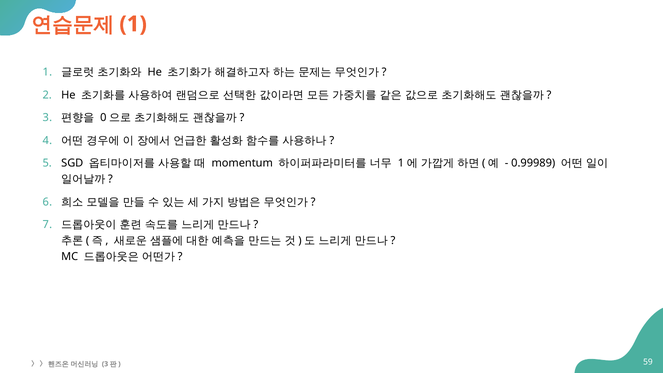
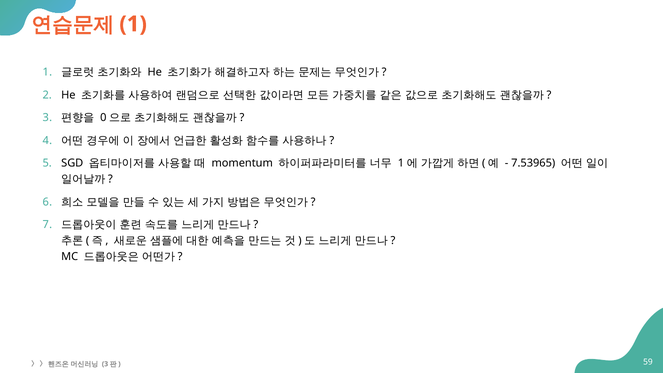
0.99989: 0.99989 -> 7.53965 (533, 163)
